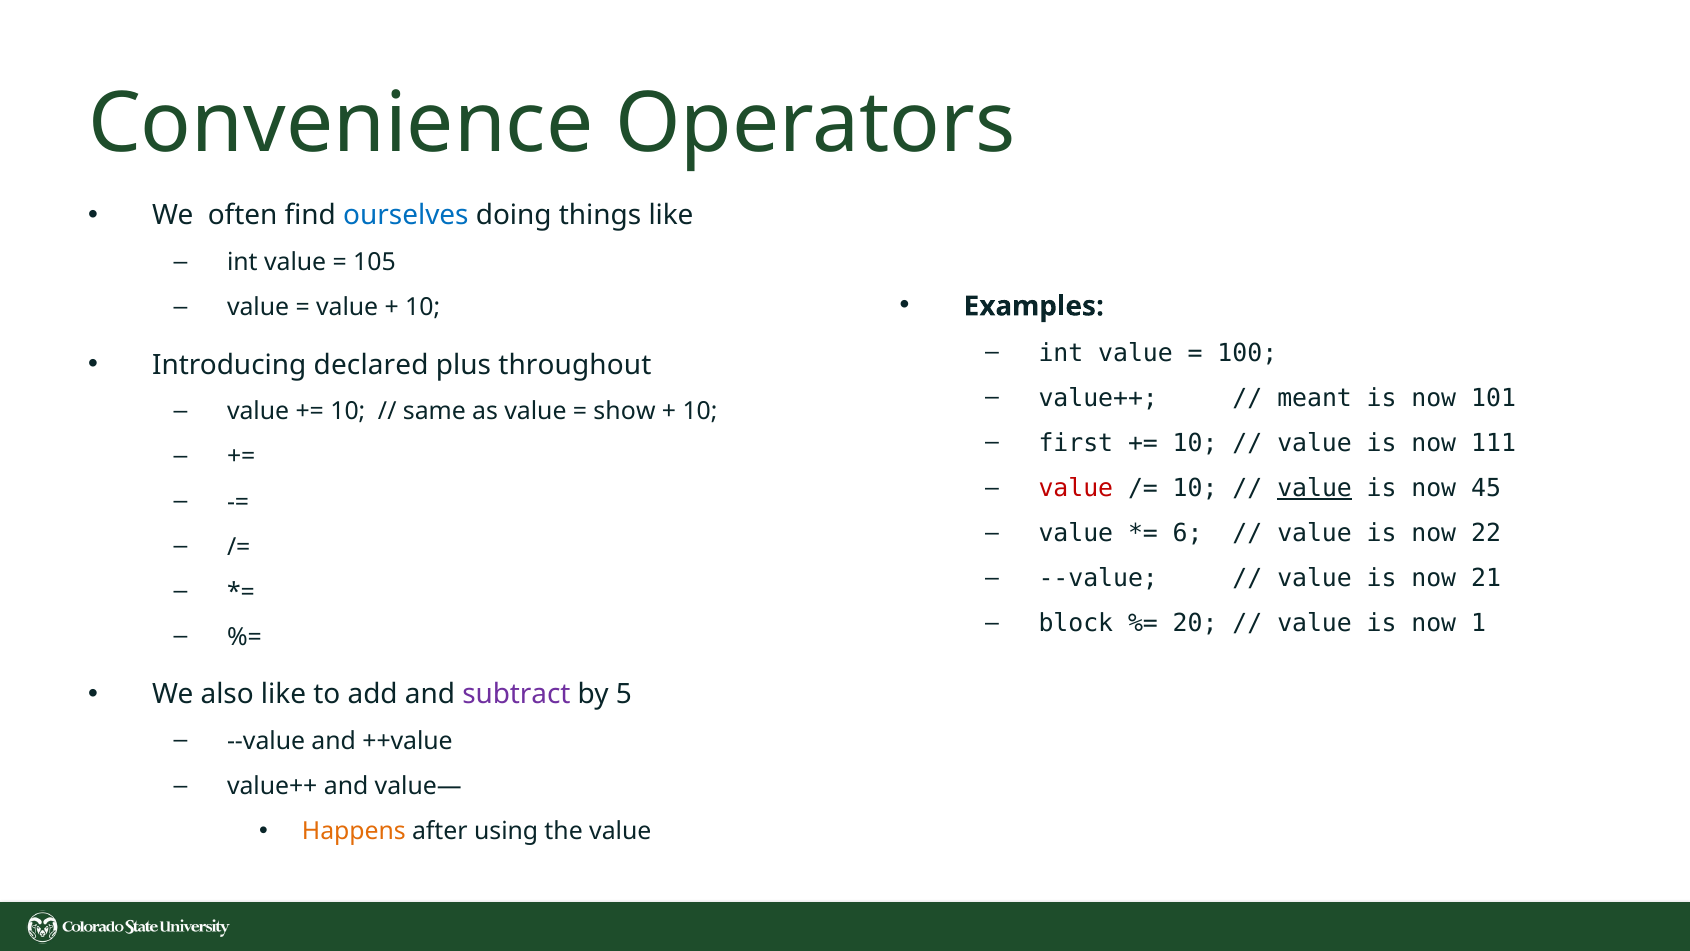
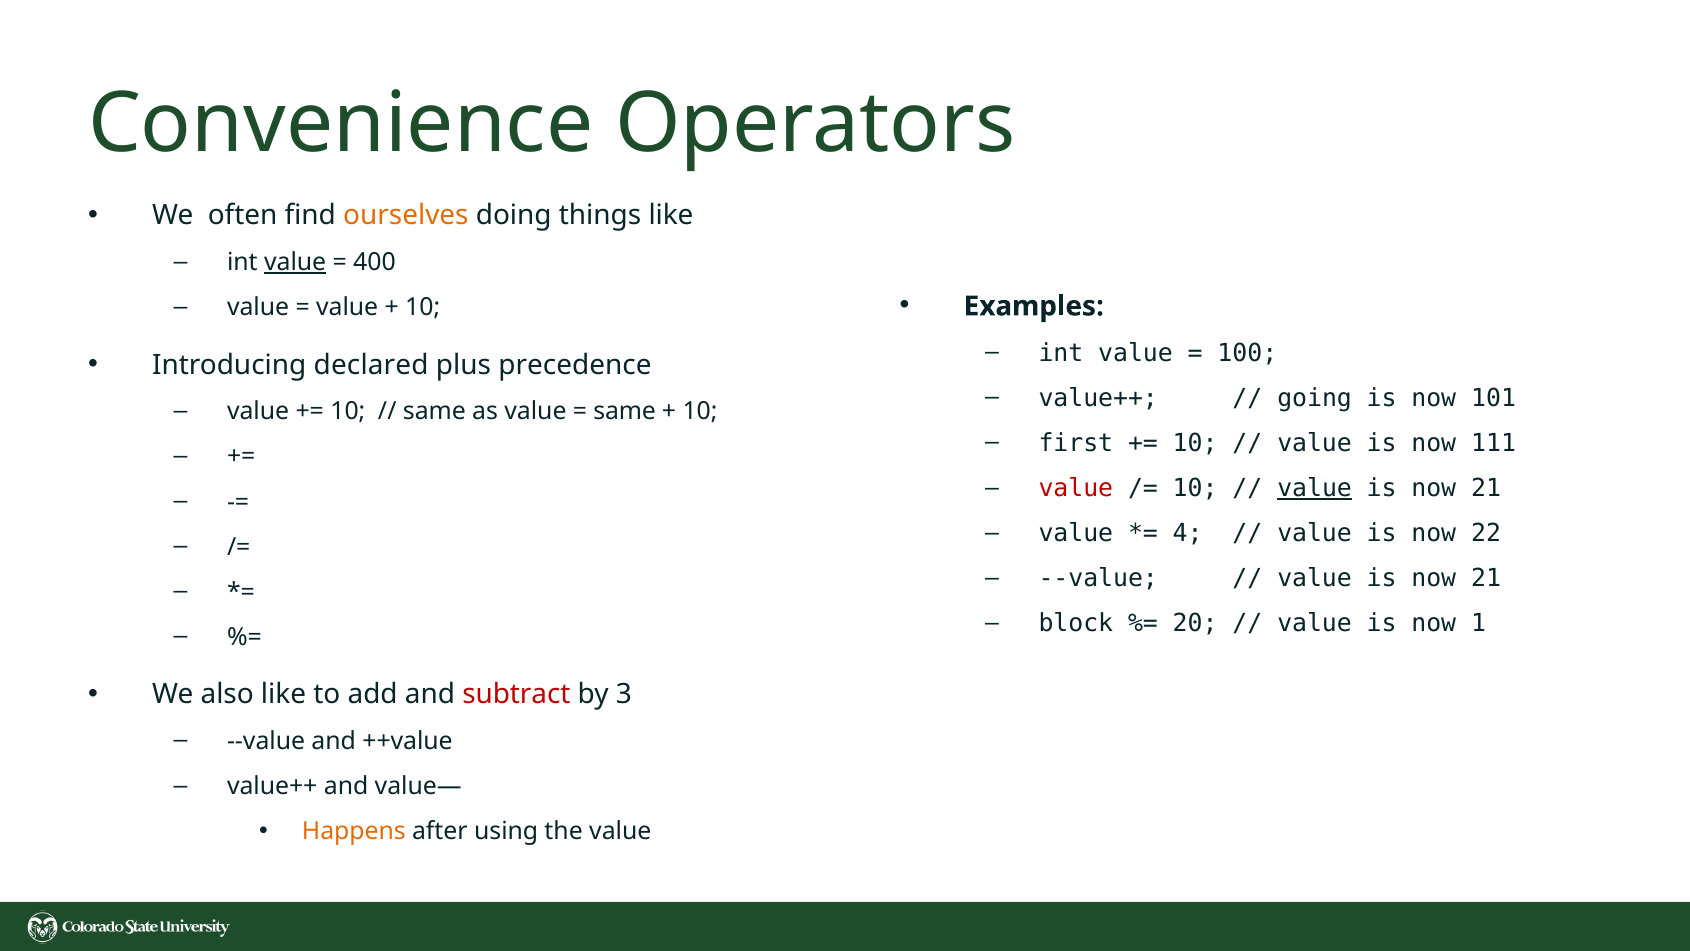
ourselves colour: blue -> orange (406, 216)
value underline: none -> present (295, 262)
105: 105 -> 400 (374, 262)
throughout: throughout -> precedence (575, 365)
meant: meant -> going (1315, 398)
show: show -> same (625, 411)
45: 45 -> 21 (1486, 488)
6: 6 -> 4 (1188, 533)
subtract colour: purple -> red (516, 694)
5: 5 -> 3 (624, 694)
